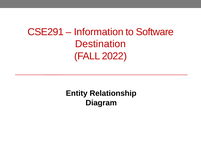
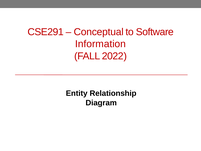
Information: Information -> Conceptual (99, 32)
Destination: Destination -> Information (100, 44)
